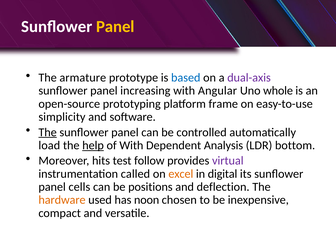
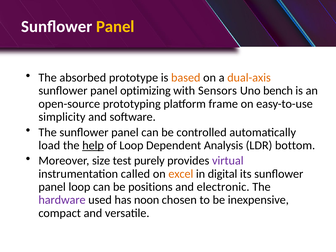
armature: armature -> absorbed (83, 78)
based colour: blue -> orange (186, 78)
dual-axis colour: purple -> orange (249, 78)
increasing: increasing -> optimizing (145, 91)
Angular: Angular -> Sensors (217, 91)
whole: whole -> bench (278, 91)
The underline: present -> none (48, 132)
of With: With -> Loop (131, 145)
hits: hits -> size (101, 161)
follow: follow -> purely (149, 161)
panel cells: cells -> loop (79, 187)
deflection: deflection -> electronic (223, 187)
hardware colour: orange -> purple (62, 200)
